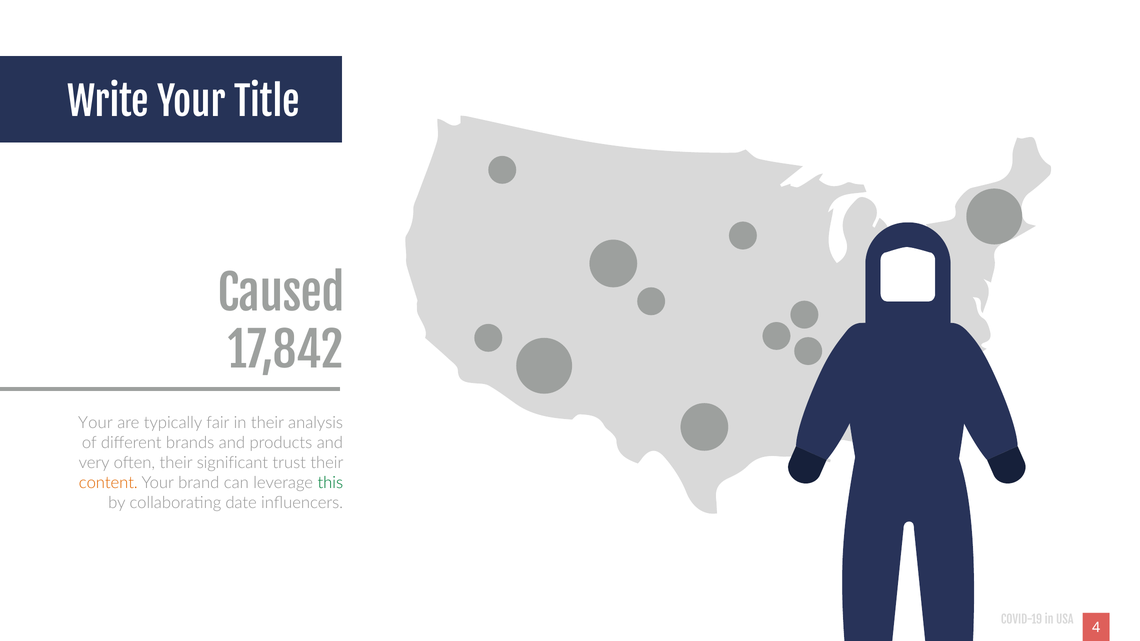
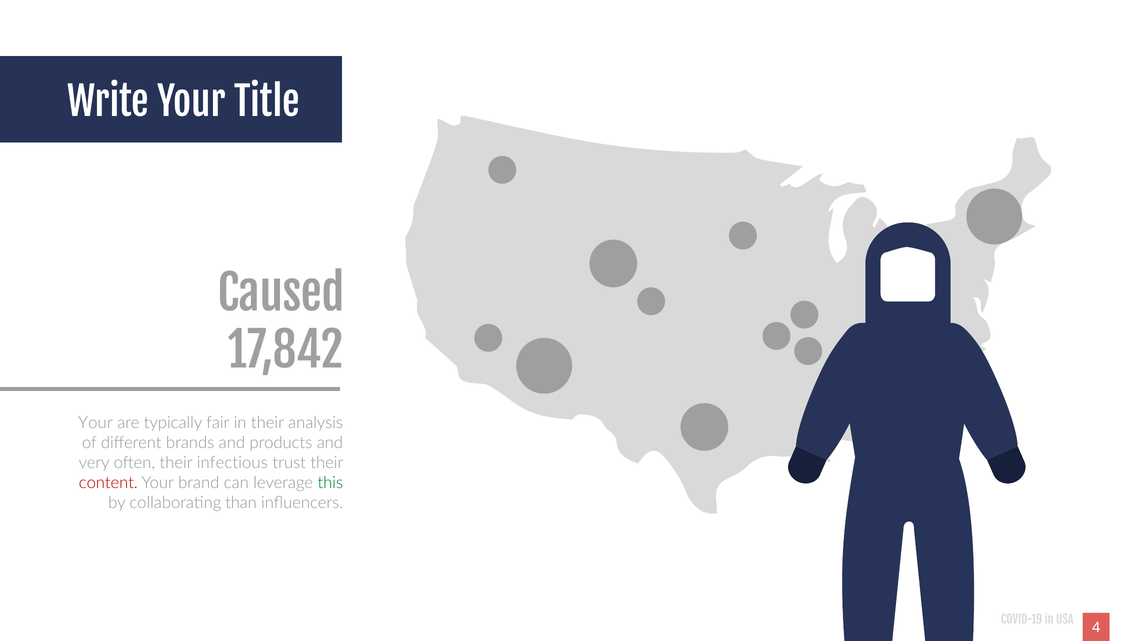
significant: significant -> infectious (232, 463)
content colour: orange -> red (108, 483)
date: date -> than (241, 503)
